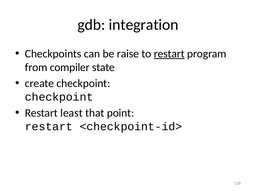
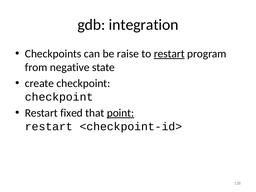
compiler: compiler -> negative (70, 67)
least: least -> fixed (72, 113)
point underline: none -> present (121, 113)
